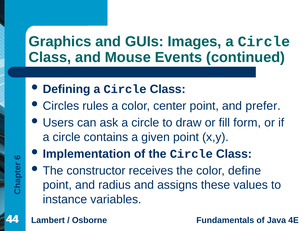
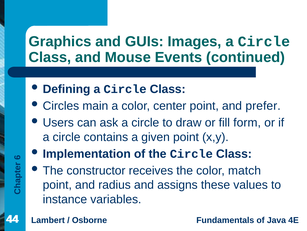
rules: rules -> main (95, 106)
define: define -> match (245, 170)
